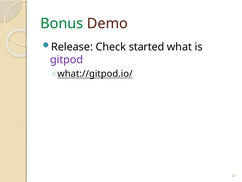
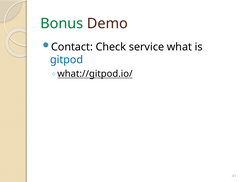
Release: Release -> Contact (72, 47)
started: started -> service (146, 47)
gitpod colour: purple -> blue (67, 60)
